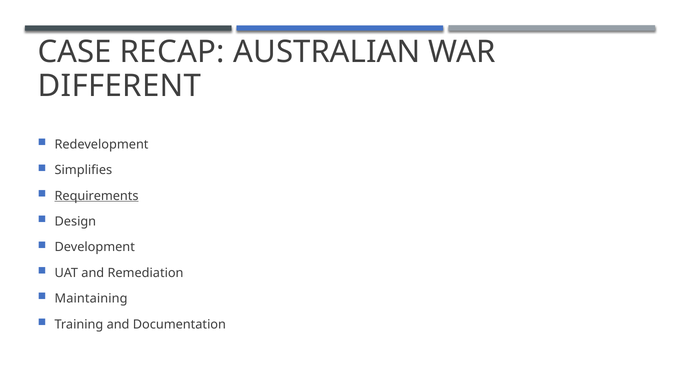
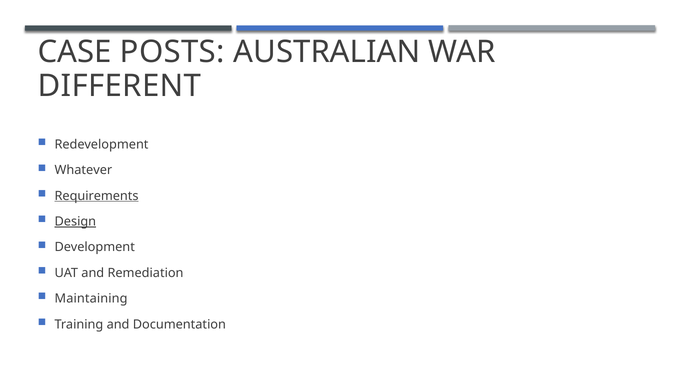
RECAP: RECAP -> POSTS (172, 52)
Simplifies: Simplifies -> Whatever (83, 170)
Design underline: none -> present (75, 222)
